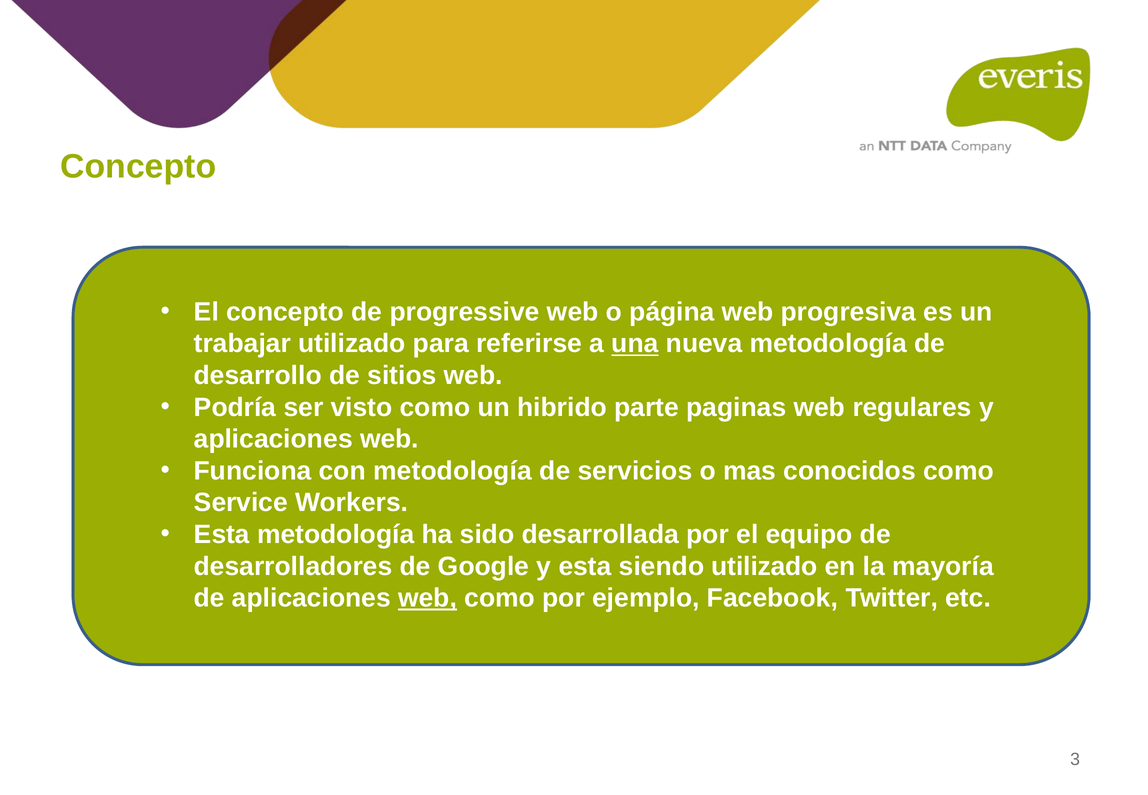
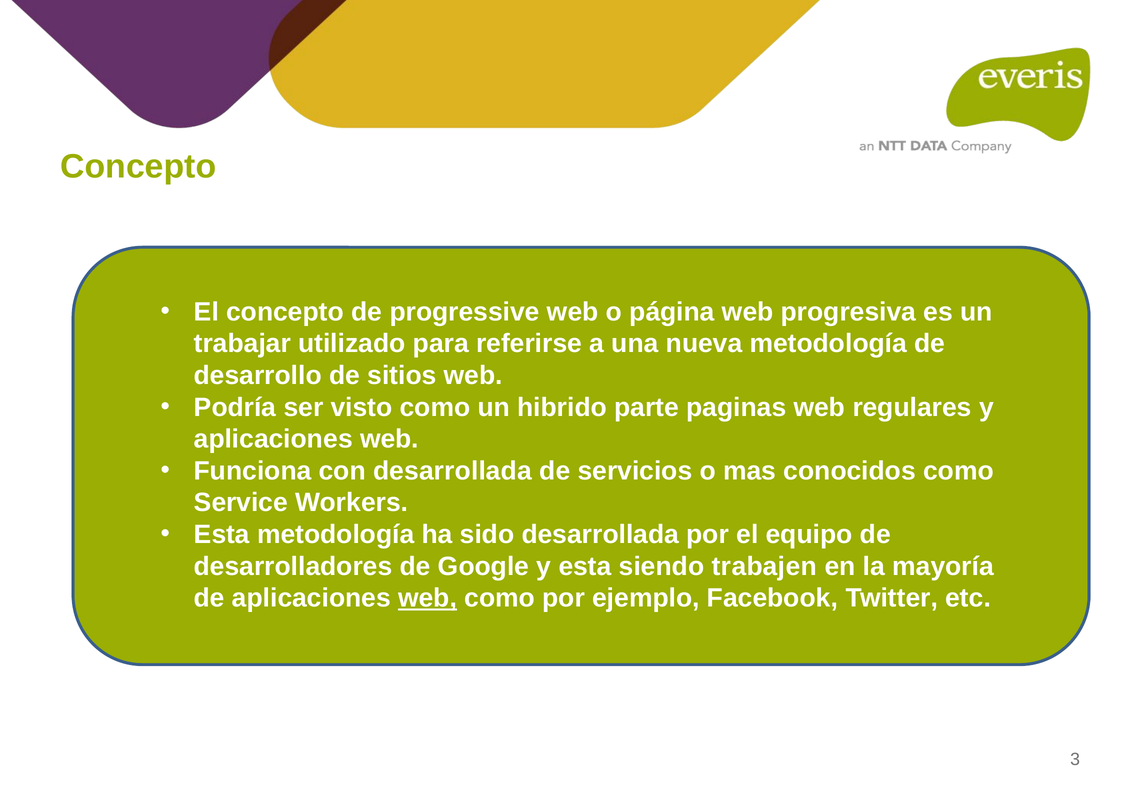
una underline: present -> none (635, 344)
con metodología: metodología -> desarrollada (452, 471)
siendo utilizado: utilizado -> trabajen (764, 566)
